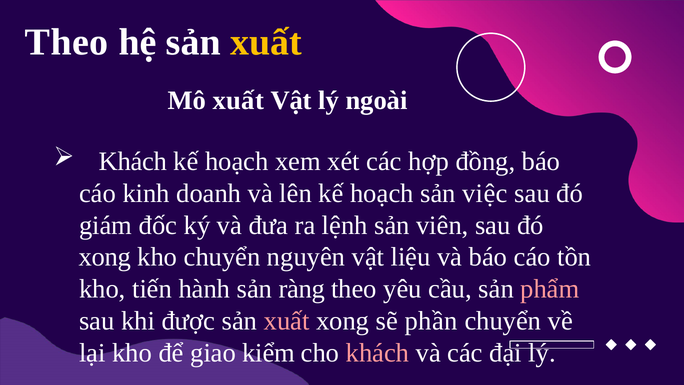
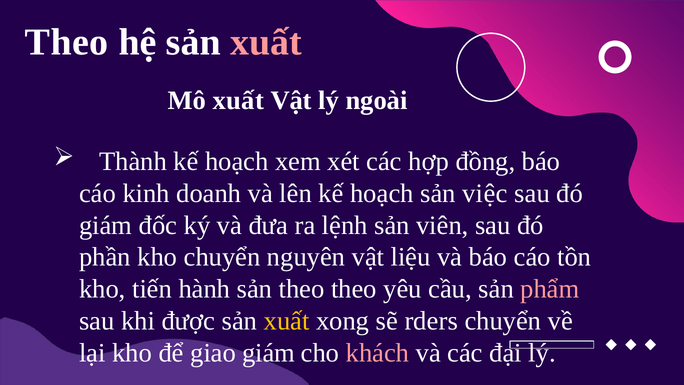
xuất colour: yellow -> pink (266, 42)
Khách: Khách -> Thành (133, 161)
xong: xong -> phần (105, 257)
sản ràng: ràng -> theo (302, 289)
xuất colour: pink -> yellow (287, 321)
phần: phần -> rders (431, 321)
giao kiểm: kiểm -> giám (269, 353)
